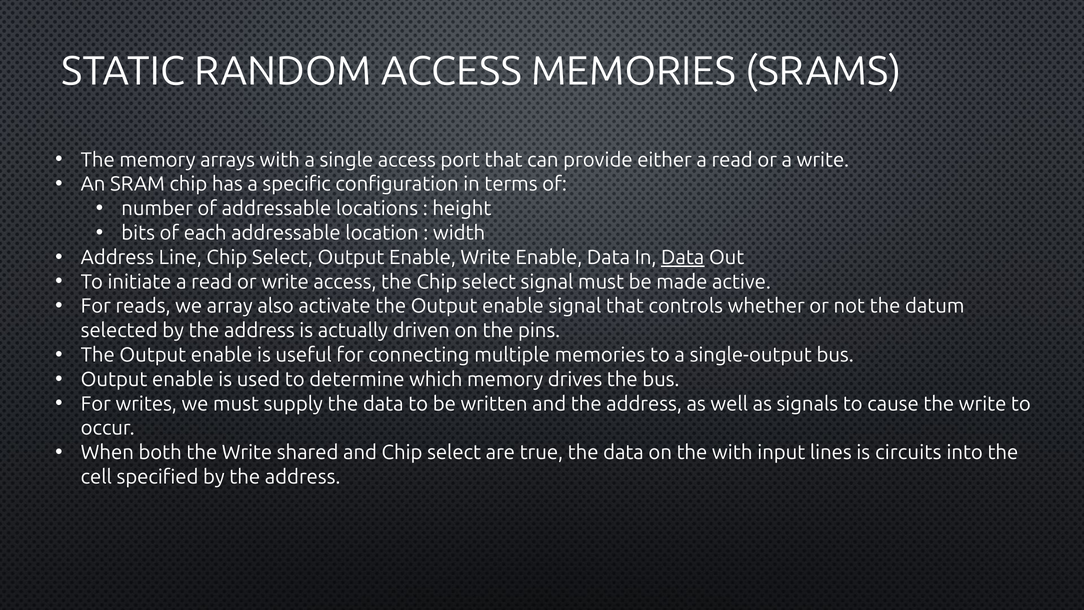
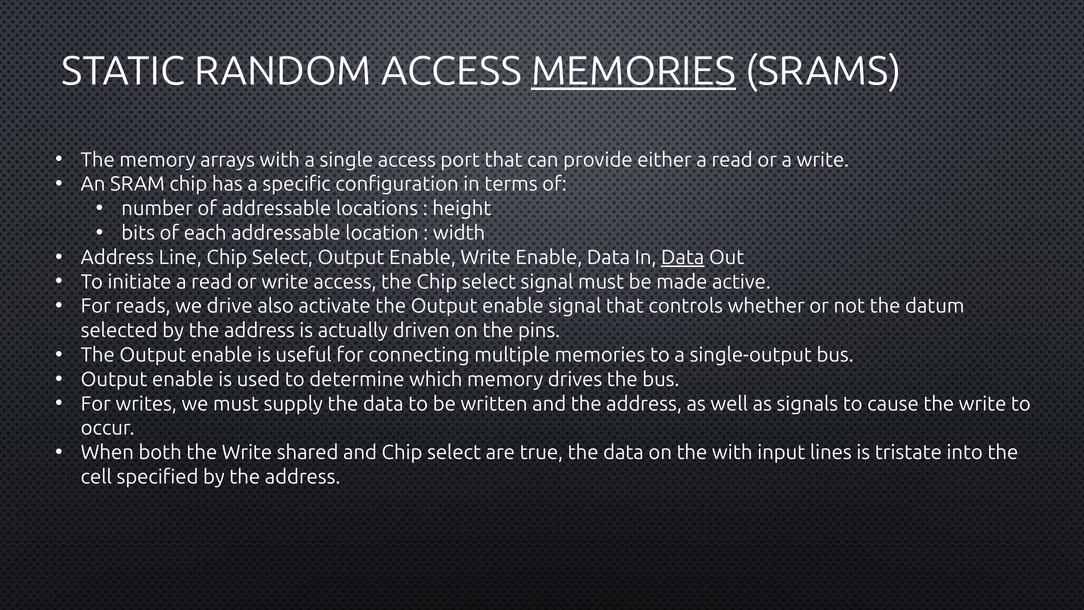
MEMORIES underline: none -> present (634, 71)
array: array -> drive (230, 306)
circuits: circuits -> tristate (908, 452)
